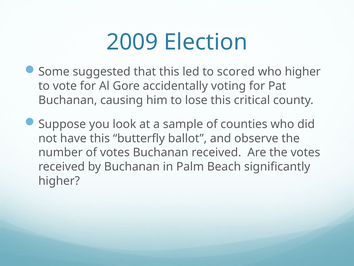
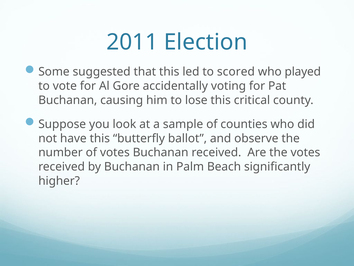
2009: 2009 -> 2011 (132, 42)
who higher: higher -> played (303, 72)
